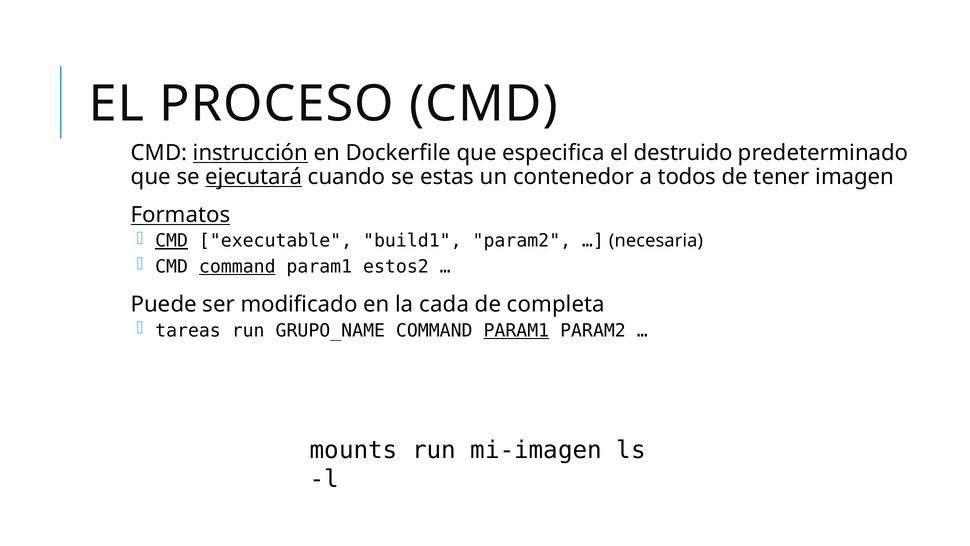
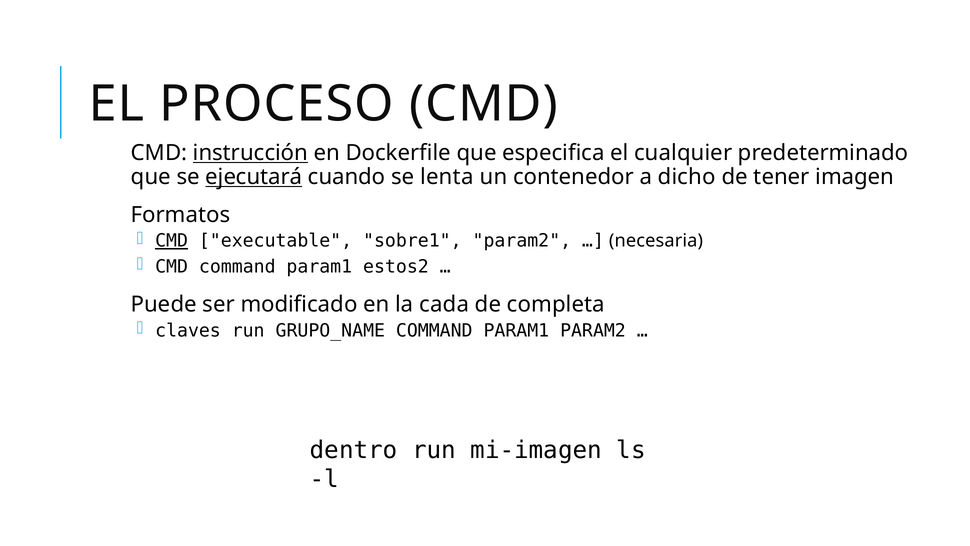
destruido: destruido -> cualquier (683, 153)
estas: estas -> lenta (447, 177)
todos: todos -> dicho (687, 177)
Formatos underline: present -> none (181, 215)
build1: build1 -> sobre1 (412, 241)
command underline: present -> none (237, 267)
tareas: tareas -> claves (188, 330)
PARAM1 underline: present -> none (516, 330)
mounts: mounts -> dentro (354, 450)
